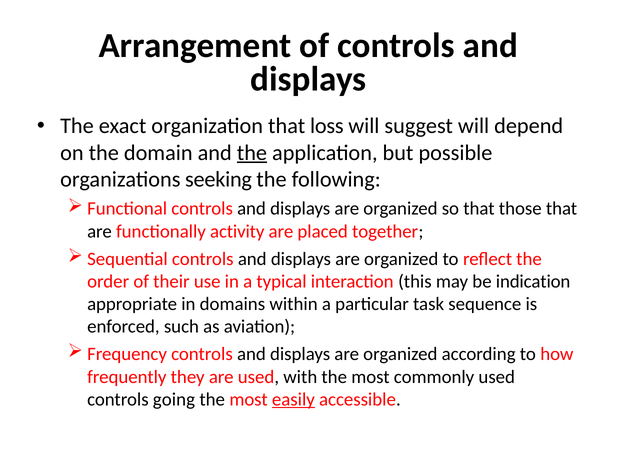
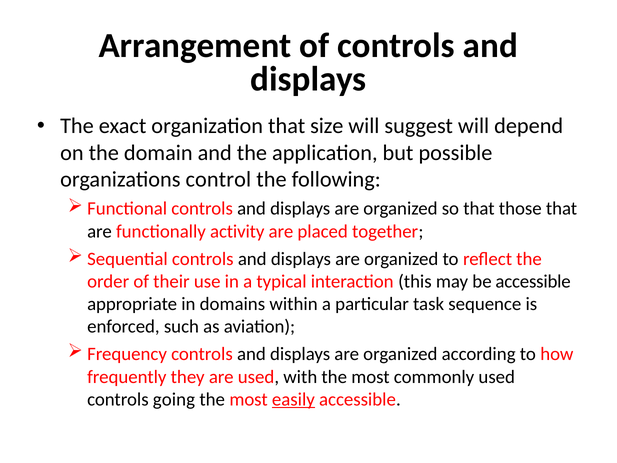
loss: loss -> size (327, 126)
the underline: present -> none (252, 153)
seeking: seeking -> control (218, 179)
be indication: indication -> accessible (533, 281)
